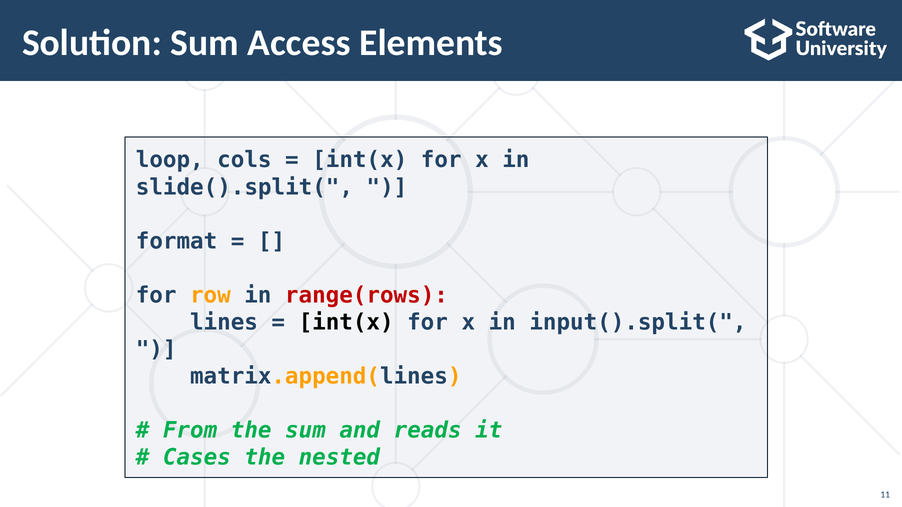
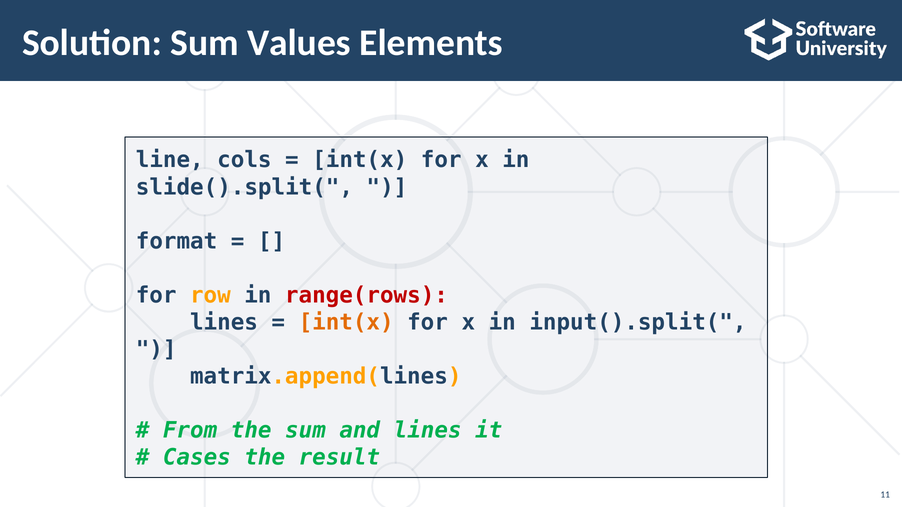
Access: Access -> Values (299, 43)
loop: loop -> line (170, 160)
int(x colour: black -> orange (346, 323)
and reads: reads -> lines (428, 431)
nested: nested -> result (339, 458)
